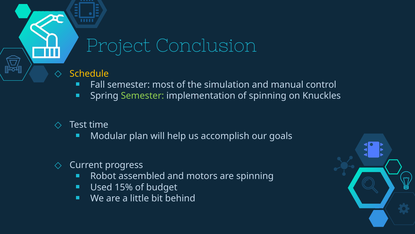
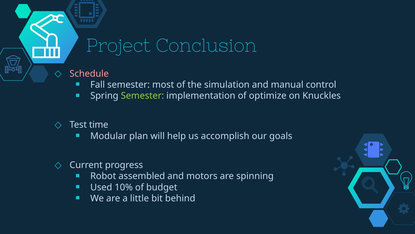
Schedule colour: yellow -> pink (89, 73)
of spinning: spinning -> optimize (268, 96)
15%: 15% -> 10% (124, 187)
